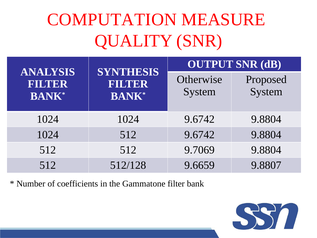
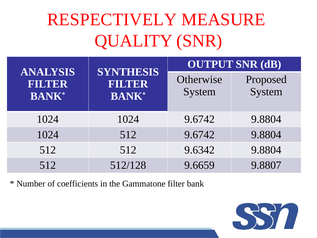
COMPUTATION: COMPUTATION -> RESPECTIVELY (112, 20)
9.7069: 9.7069 -> 9.6342 (199, 150)
